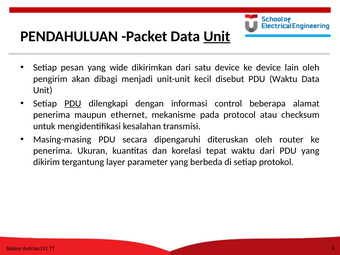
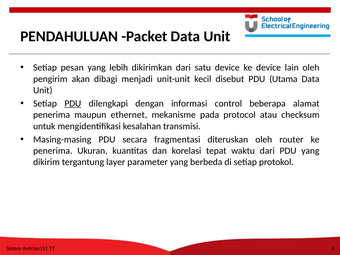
Unit underline: present -> none (217, 36)
wide: wide -> lebih (119, 68)
PDU Waktu: Waktu -> Utama (283, 79)
dipengaruhi: dipengaruhi -> fragmentasi (177, 139)
